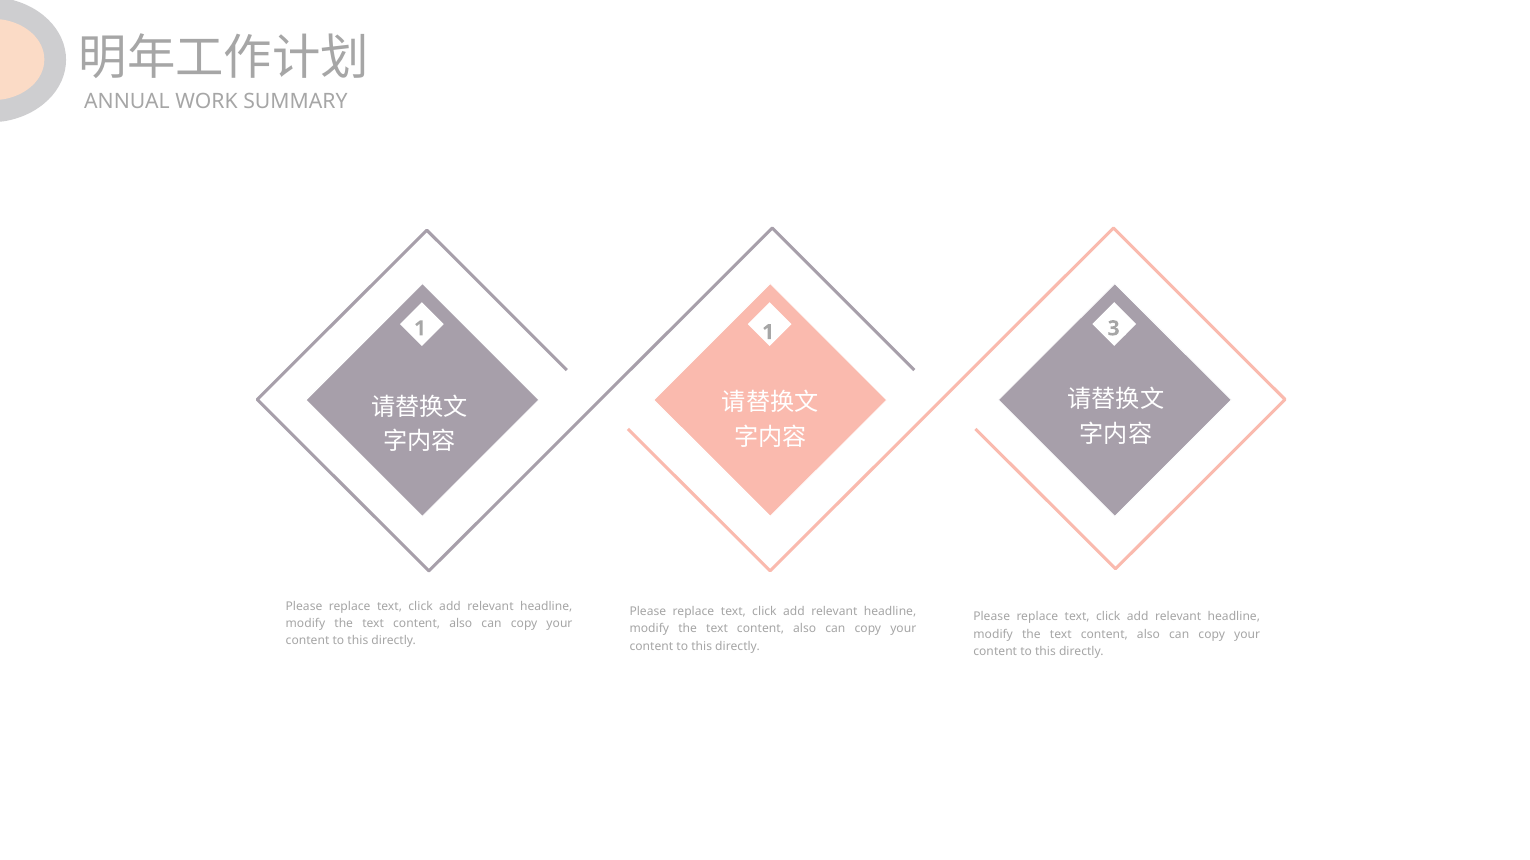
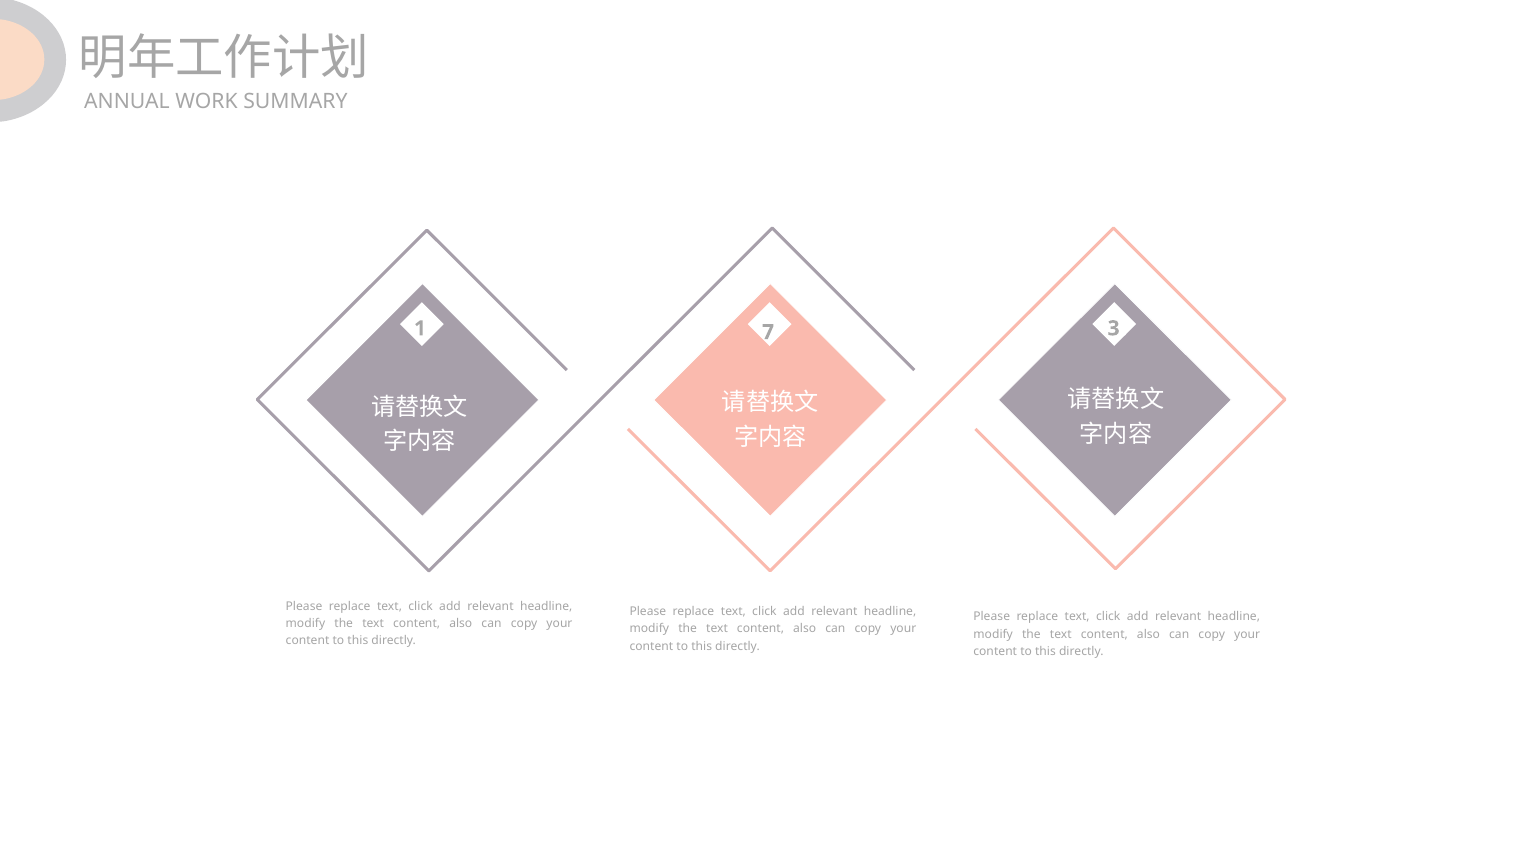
1 1: 1 -> 7 (768, 332)
